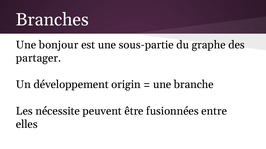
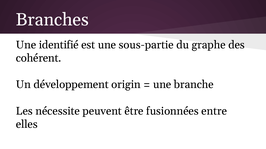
bonjour: bonjour -> identifié (59, 45)
partager: partager -> cohérent (39, 58)
